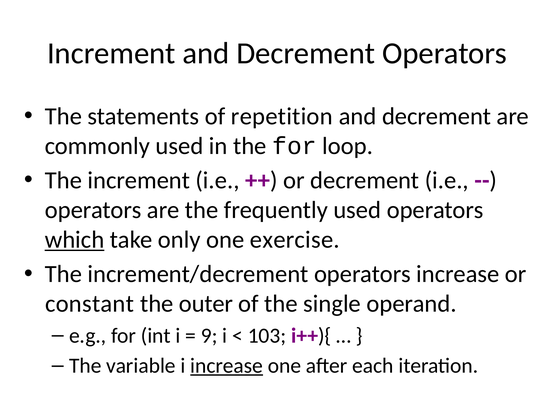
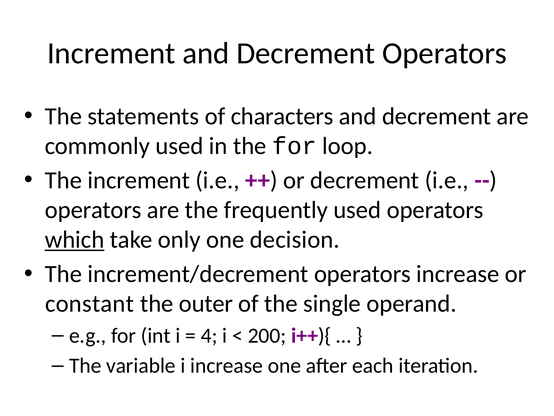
repetition: repetition -> characters (282, 116)
exercise: exercise -> decision (295, 239)
9: 9 -> 4 (209, 335)
103: 103 -> 200 (267, 335)
increase underline: present -> none (227, 365)
